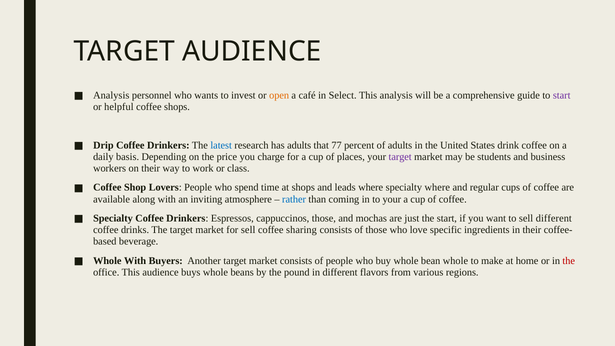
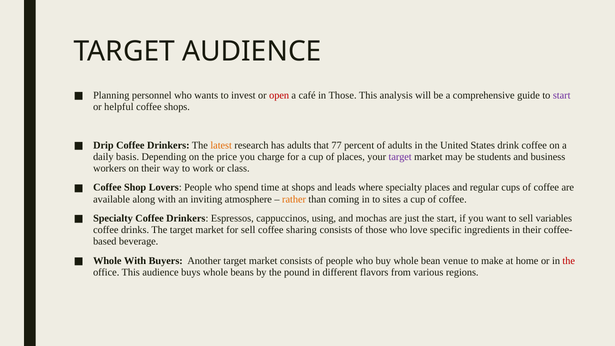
Analysis: Analysis -> Planning (111, 95)
open colour: orange -> red (279, 95)
in Select: Select -> Those (343, 95)
latest colour: blue -> orange (221, 145)
specialty where: where -> places (437, 188)
rather colour: blue -> orange (294, 199)
to your: your -> sites (392, 199)
cappuccinos those: those -> using (324, 218)
sell different: different -> variables (554, 218)
bean whole: whole -> venue (455, 261)
